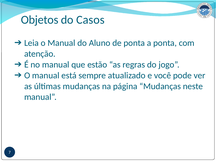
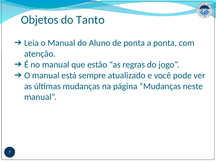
Casos: Casos -> Tanto (90, 20)
